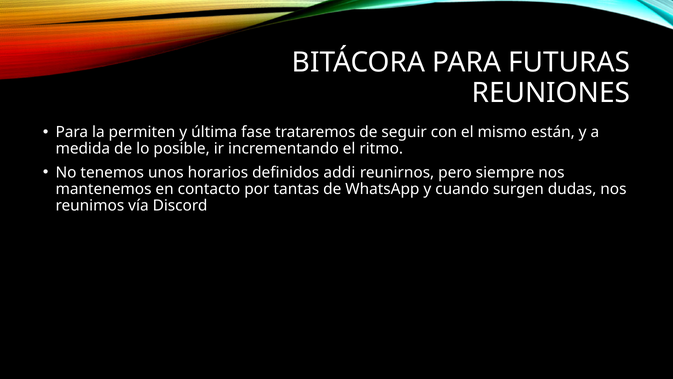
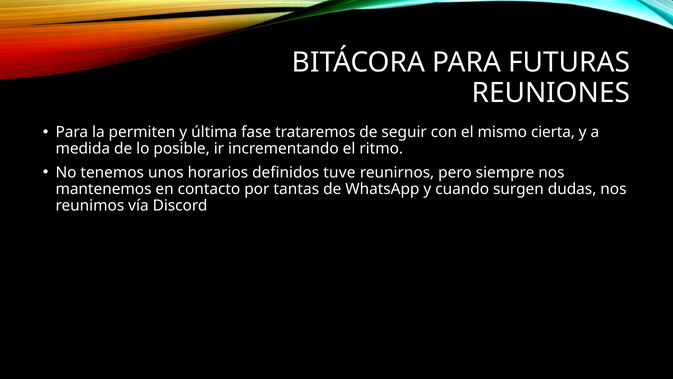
están: están -> cierta (553, 132)
addi: addi -> tuve (339, 172)
